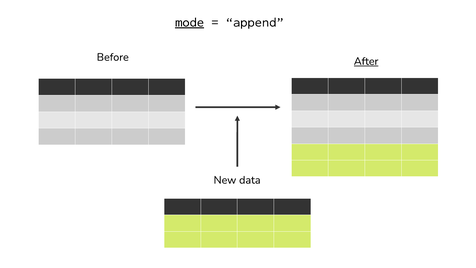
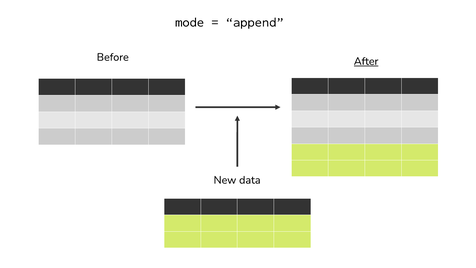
mode underline: present -> none (190, 22)
